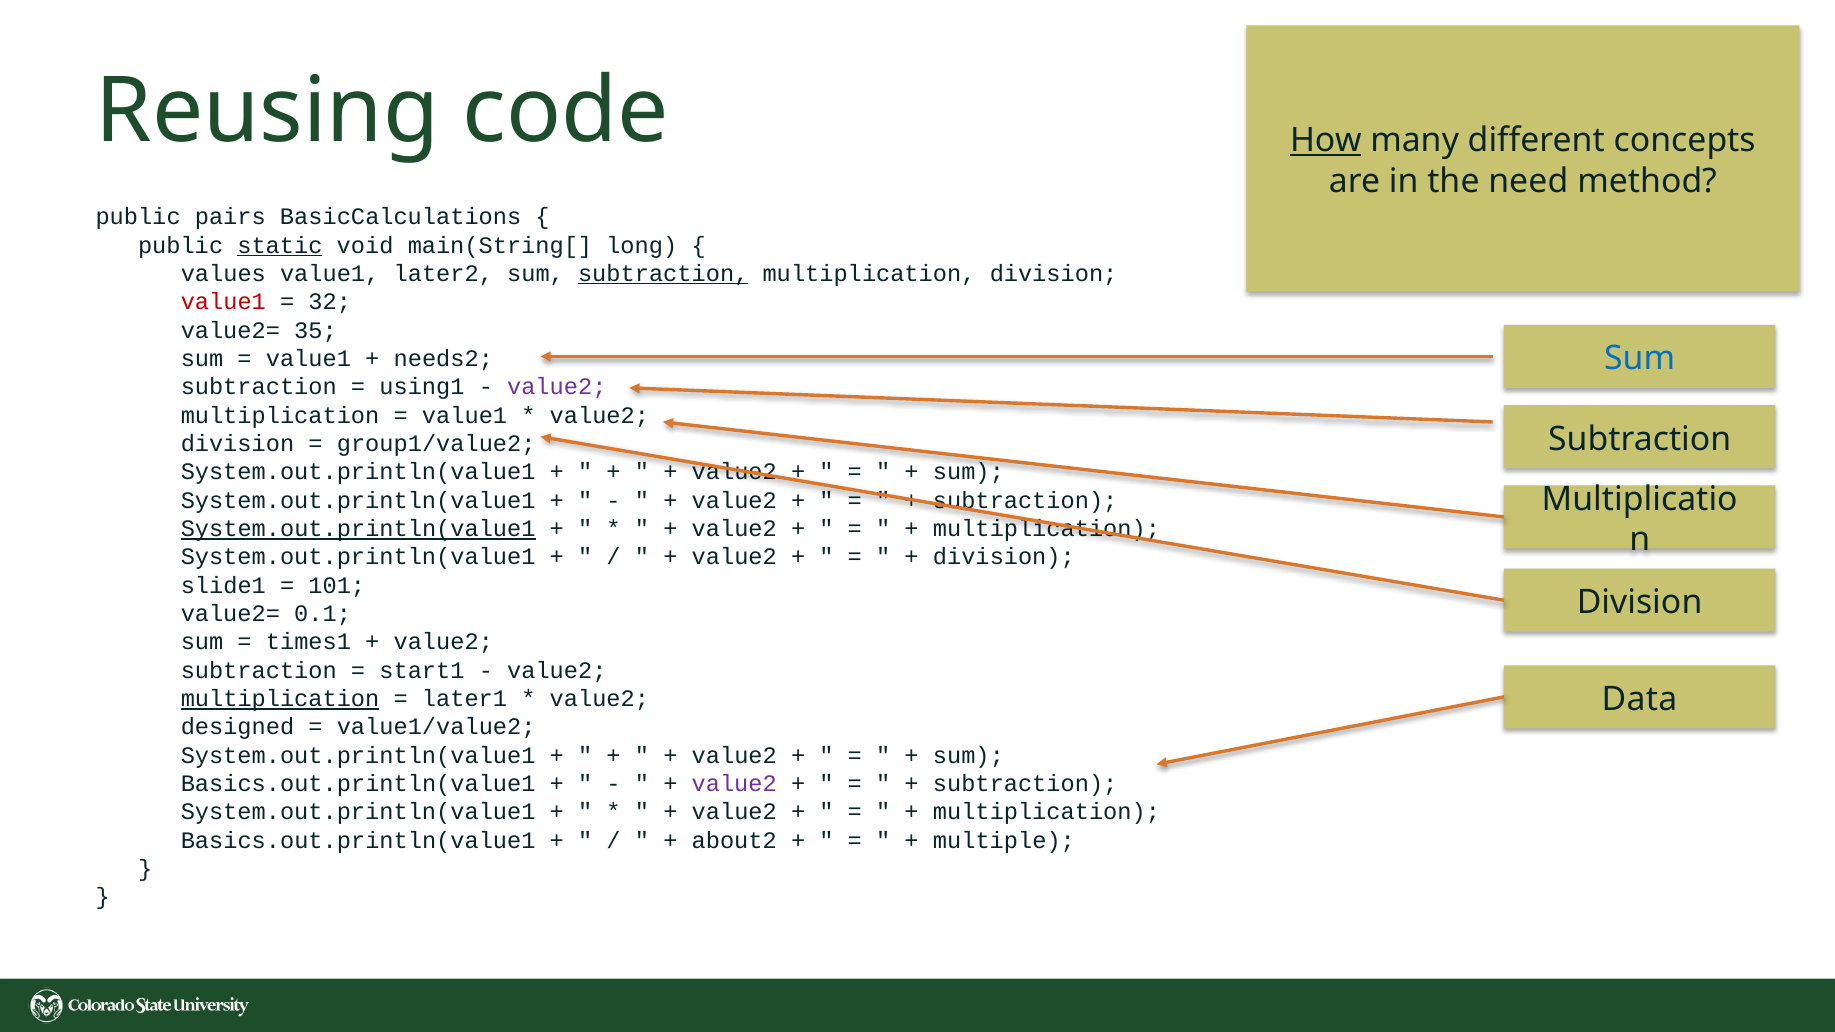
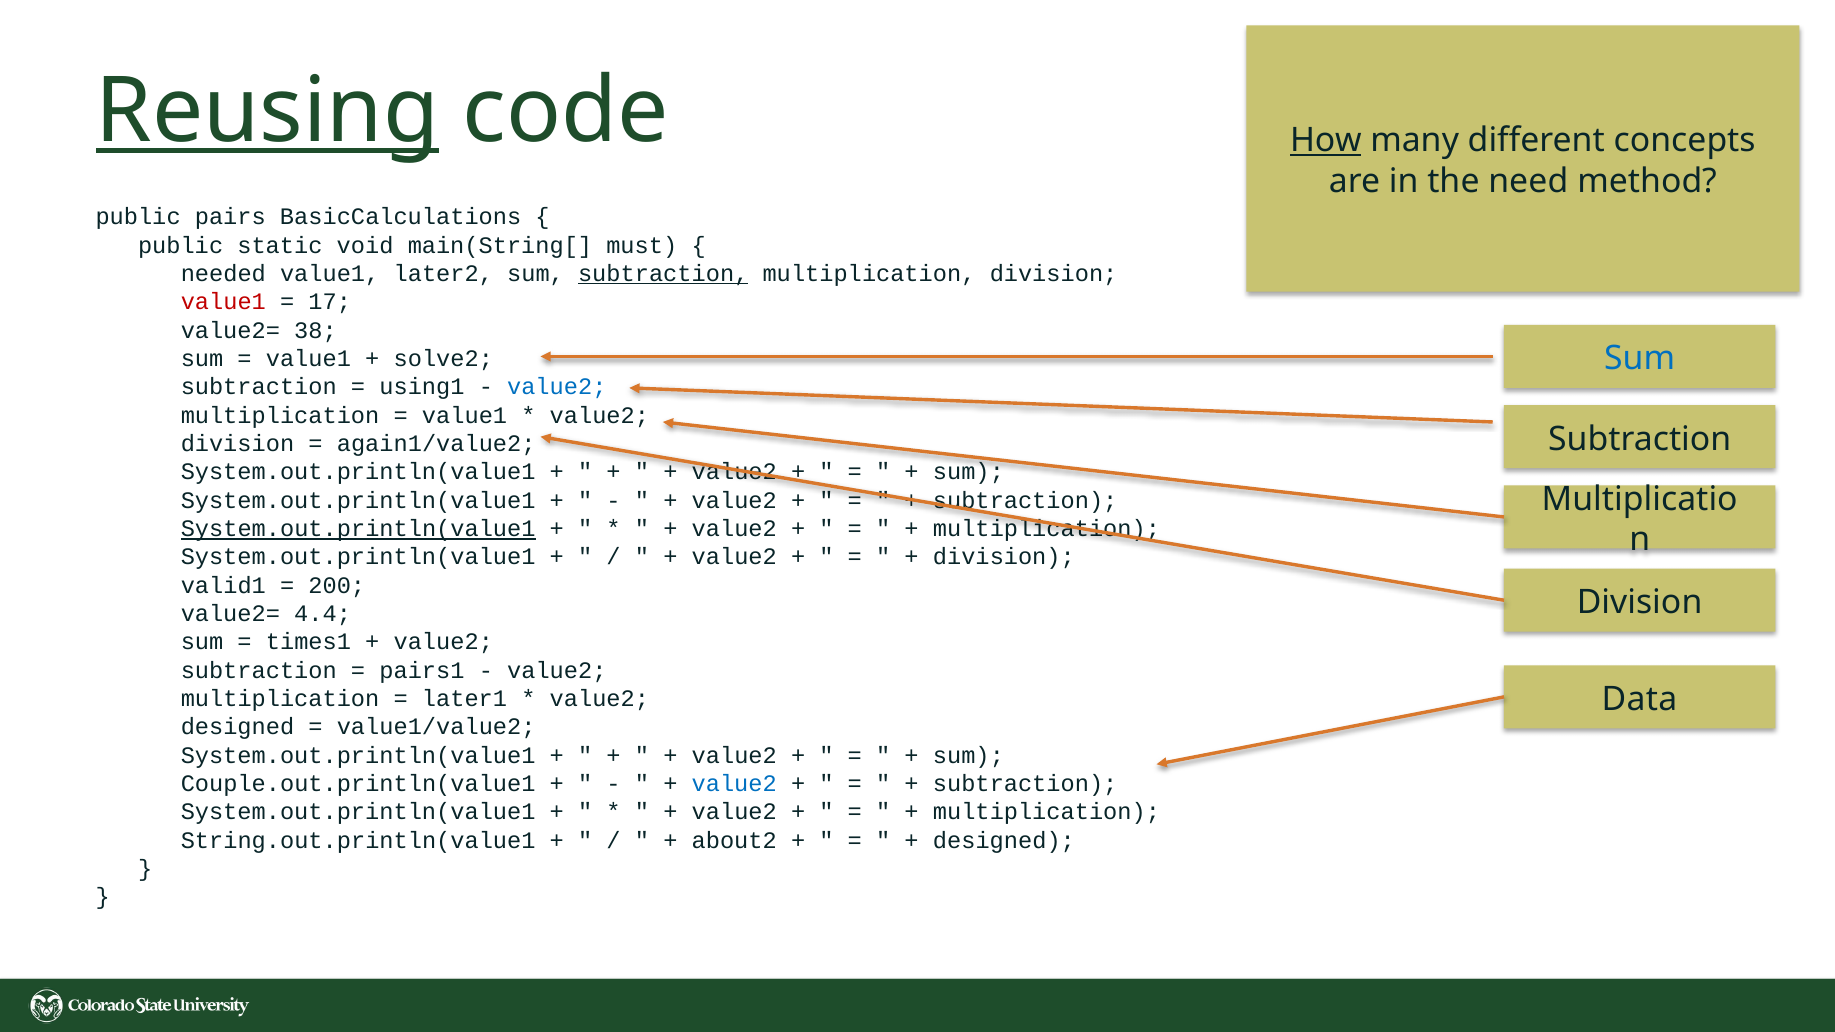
Reusing underline: none -> present (267, 111)
static underline: present -> none (280, 245)
long: long -> must (642, 245)
values: values -> needed (223, 274)
32: 32 -> 17 (330, 302)
35: 35 -> 38 (316, 330)
needs2: needs2 -> solve2 (443, 359)
value2 colour: purple -> blue (557, 387)
group1/value2: group1/value2 -> again1/value2 (436, 444)
slide1: slide1 -> valid1 (223, 586)
101: 101 -> 200 (337, 586)
0.1: 0.1 -> 4.4 (323, 614)
start1: start1 -> pairs1 (422, 671)
multiplication underline: present -> none (280, 699)
Basics.out.println(value1: Basics.out.println(value1 -> Couple.out.println(value1 (358, 784)
value2 colour: purple -> blue (734, 784)
Basics.out.println(value1: Basics.out.println(value1 -> String.out.println(value1 (358, 841)
multiple: multiple -> designed (1004, 841)
